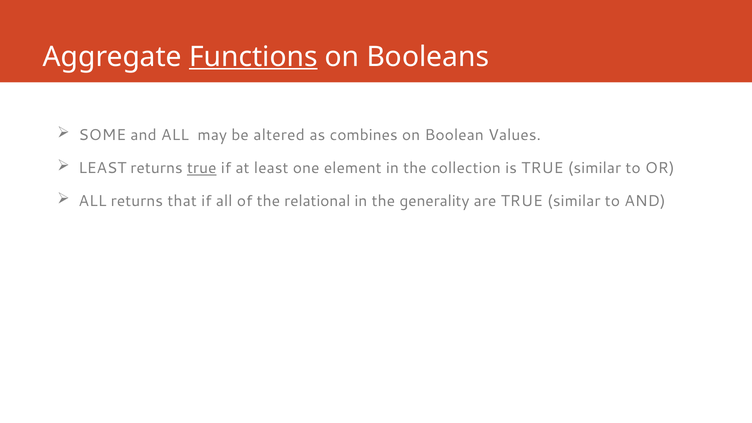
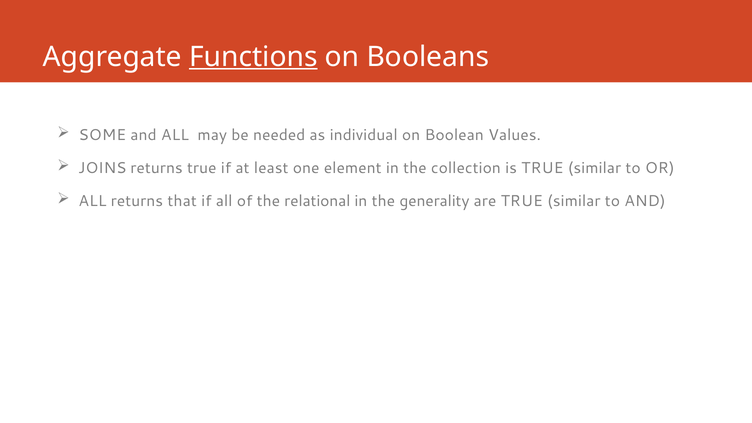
altered: altered -> needed (279, 135)
combines: combines -> individual (364, 135)
LEAST: LEAST -> JOINS (102, 168)
true underline: present -> none (202, 168)
